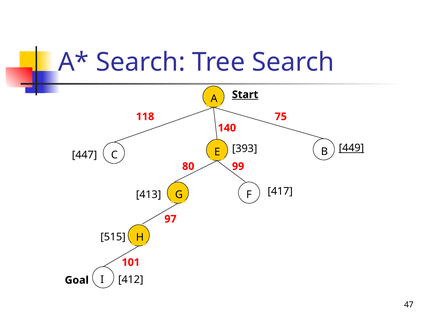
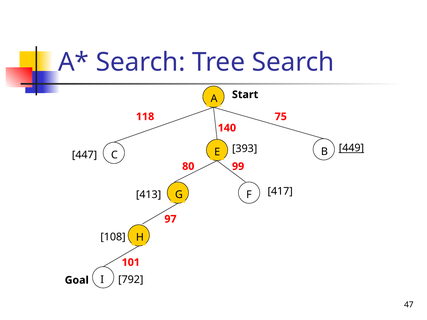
Start underline: present -> none (245, 95)
515: 515 -> 108 (113, 237)
412: 412 -> 792 (131, 280)
